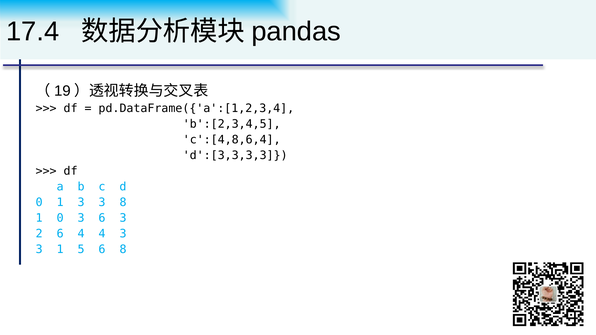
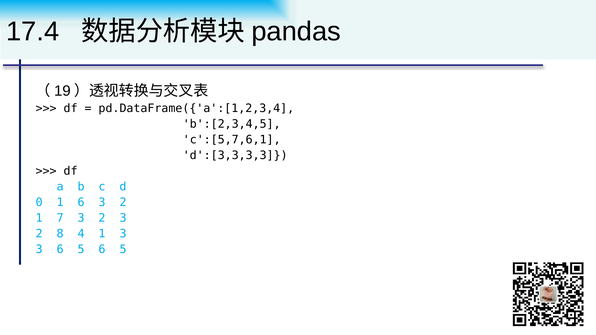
c':[4,8,6,4: c':[4,8,6,4 -> c':[5,7,6,1 (232, 140)
1 3: 3 -> 6 (81, 202)
8: 8 -> 2 (123, 202)
1 0: 0 -> 7 (60, 218)
6: 6 -> 2 (102, 218)
2 6: 6 -> 8 (60, 234)
4 4: 4 -> 1 (102, 234)
3 1: 1 -> 6 (60, 249)
5 6 8: 8 -> 5 (123, 249)
